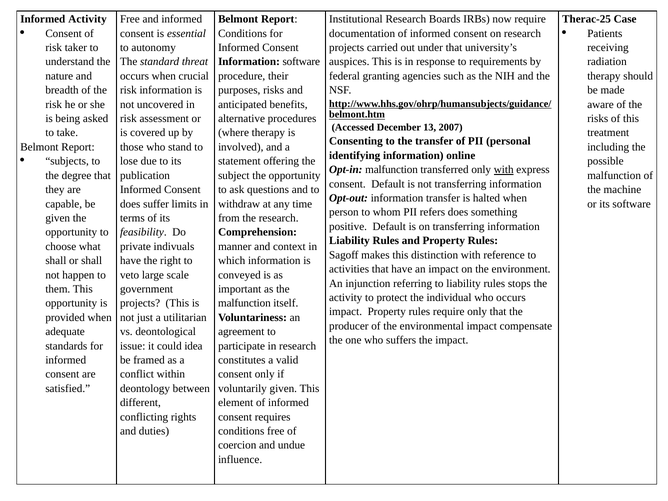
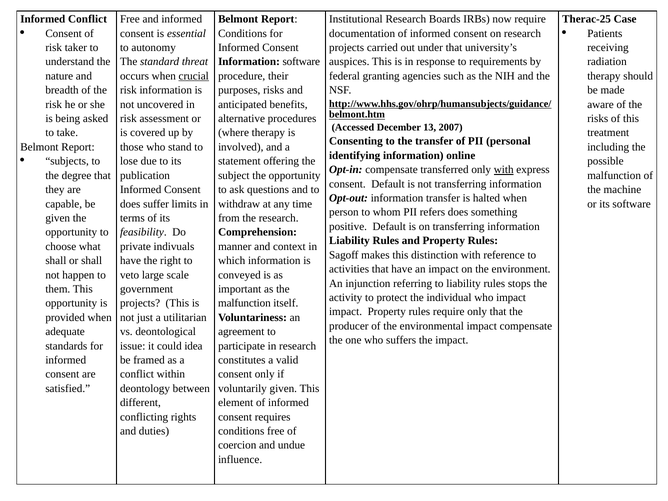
Informed Activity: Activity -> Conflict (88, 19)
crucial underline: none -> present (194, 76)
Opt-in malfunction: malfunction -> compensate (391, 170)
who occurs: occurs -> impact (511, 298)
